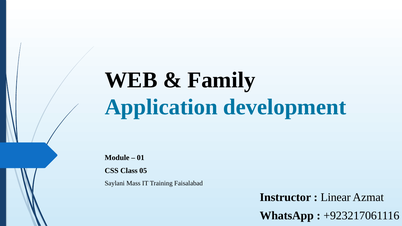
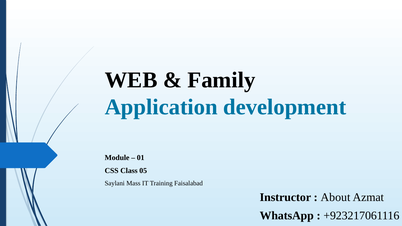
Linear: Linear -> About (335, 198)
